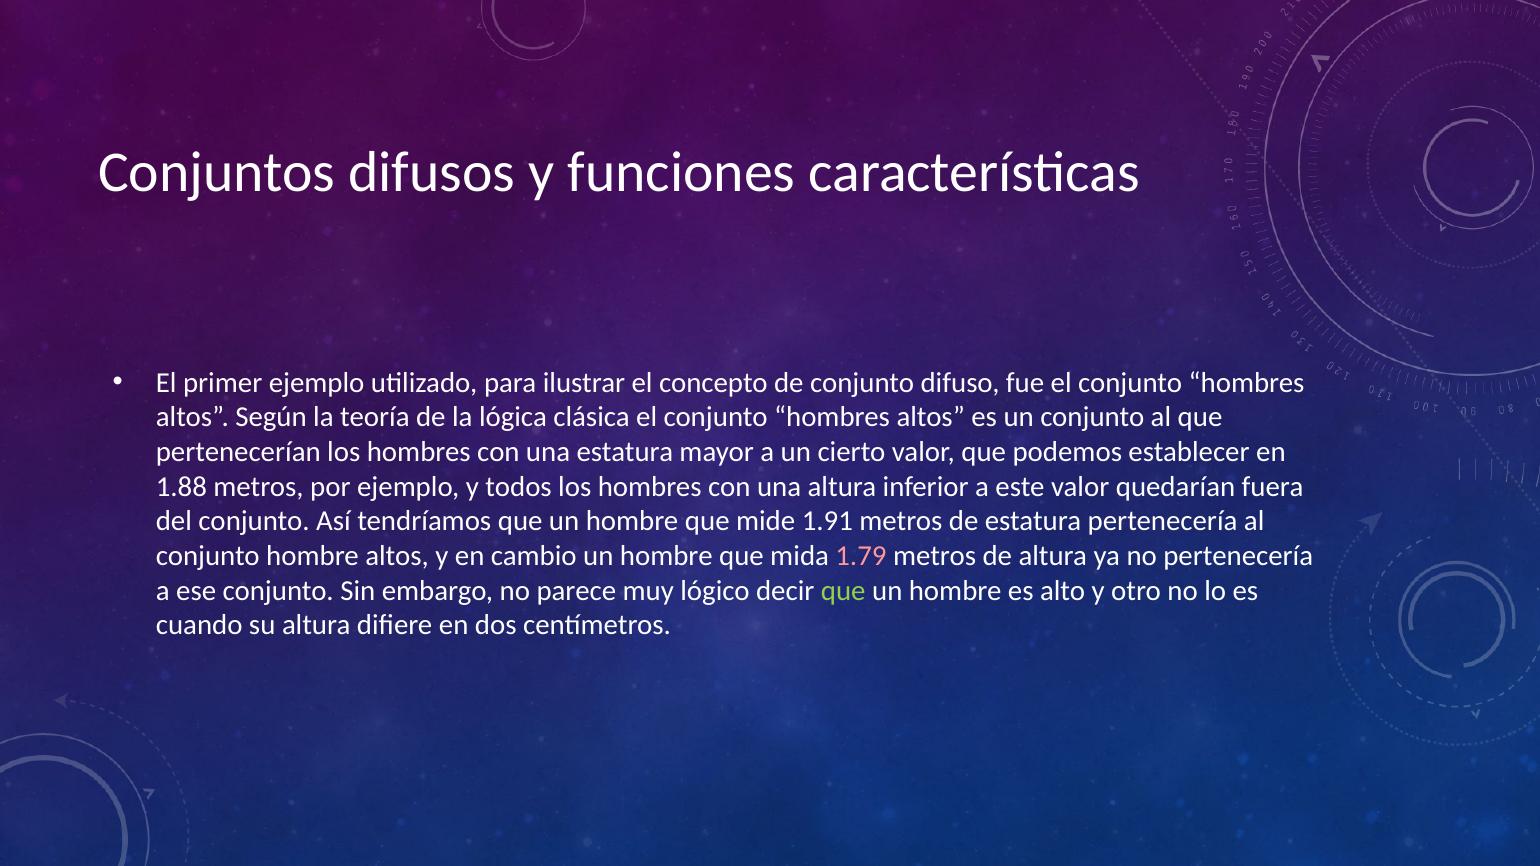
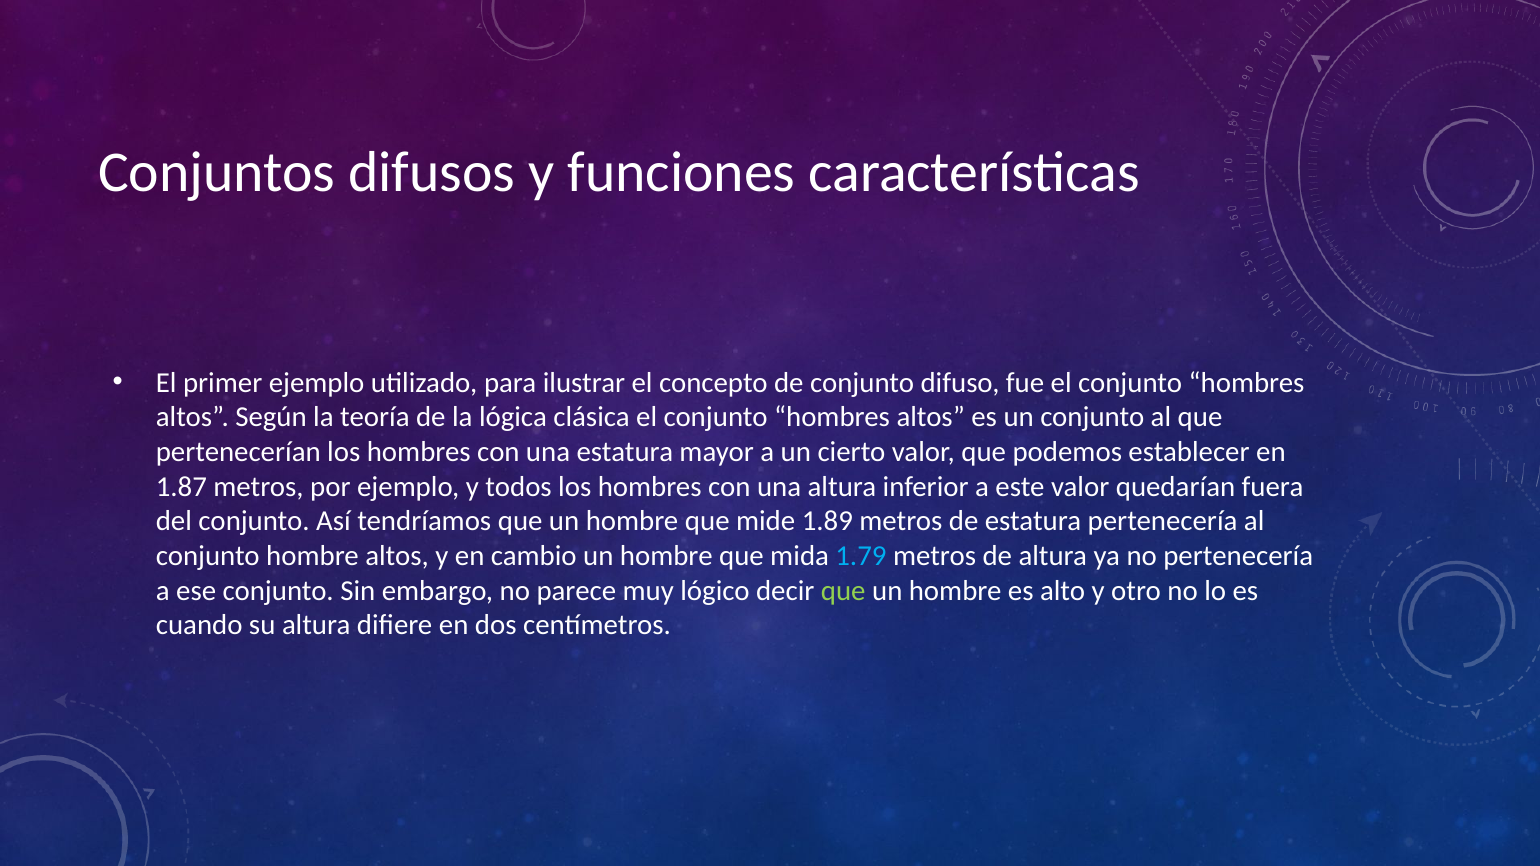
1.88: 1.88 -> 1.87 (181, 487)
1.91: 1.91 -> 1.89 (827, 521)
1.79 colour: pink -> light blue (861, 556)
